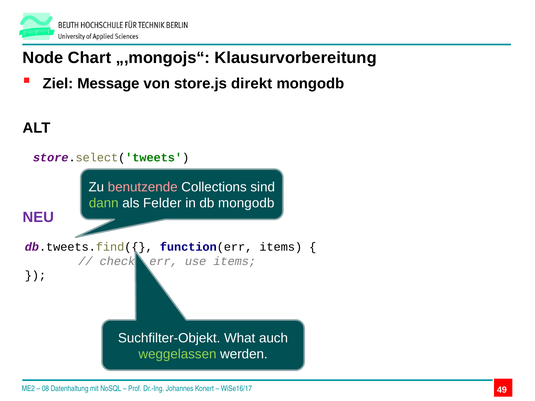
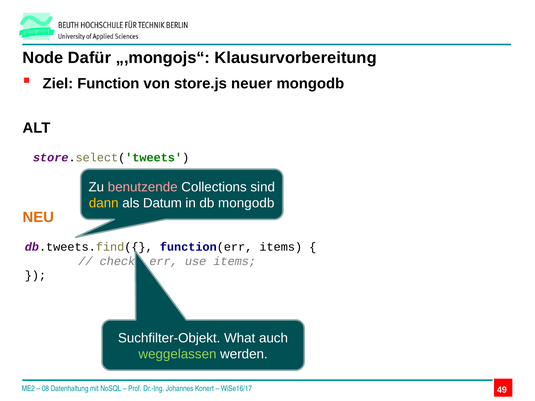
Chart: Chart -> Dafür (89, 58)
Message: Message -> Function (108, 84)
direkt: direkt -> neuer (252, 84)
dann colour: light green -> yellow (104, 203)
Felder: Felder -> Datum (162, 203)
NEU colour: purple -> orange (38, 217)
